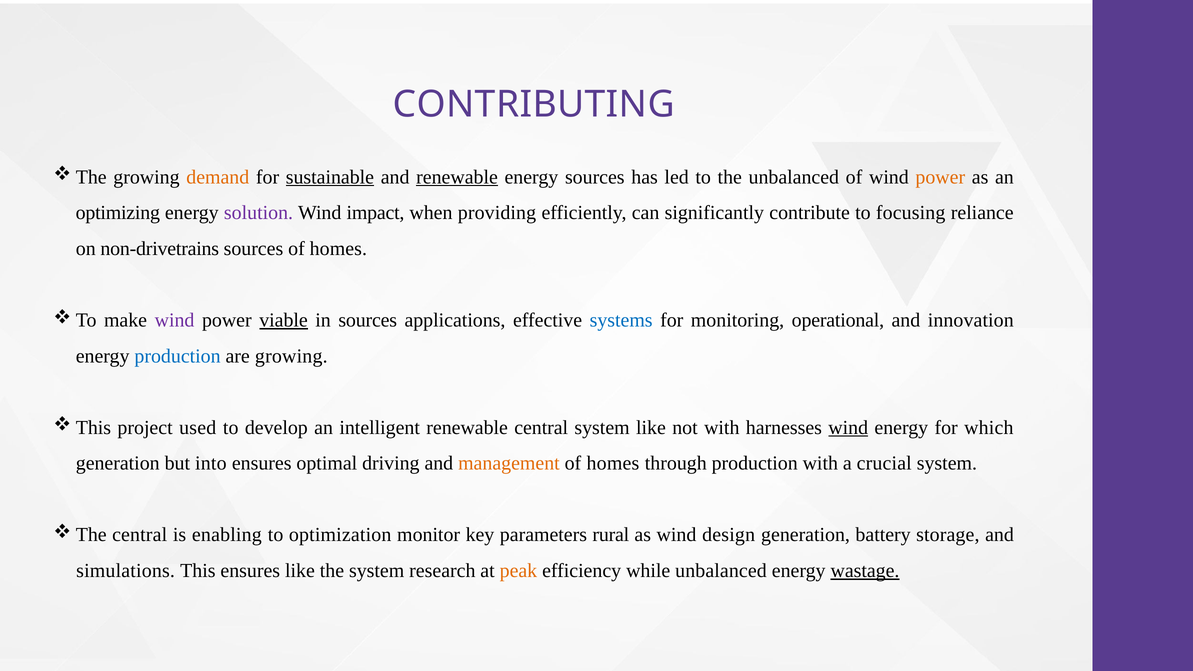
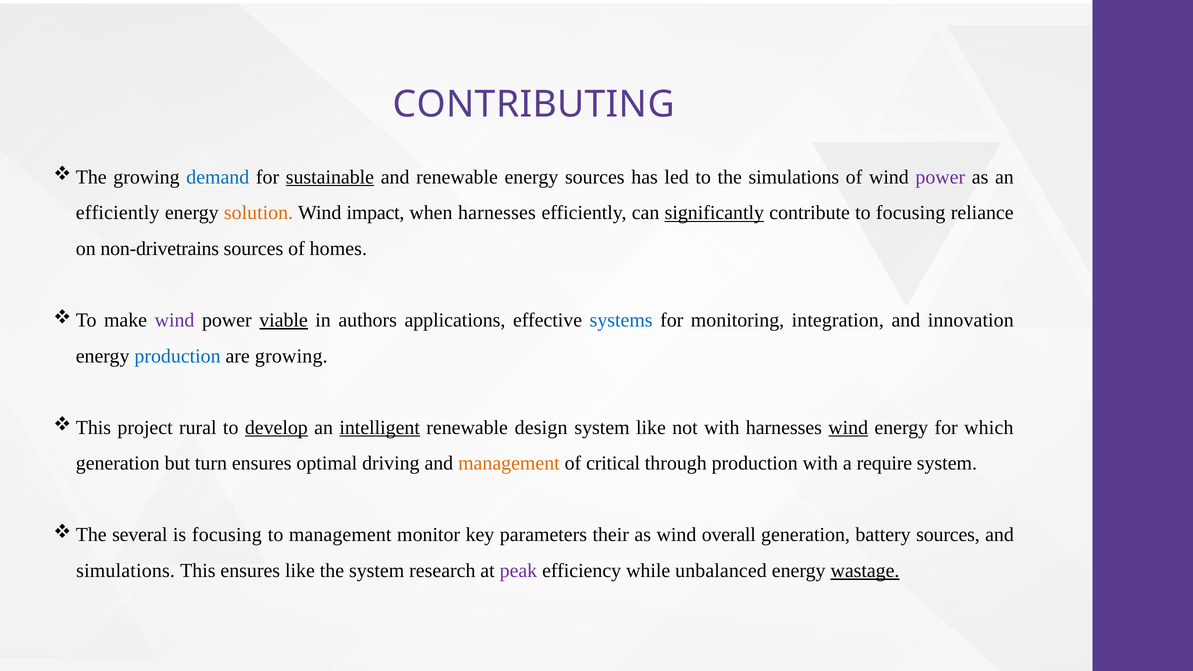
demand colour: orange -> blue (218, 177)
renewable underline: present -> none (457, 177)
the unbalanced: unbalanced -> simulations (794, 177)
power colour: orange -> purple (940, 177)
optimizing: optimizing -> efficiently (118, 213)
solution colour: purple -> orange (259, 213)
when providing: providing -> harnesses (497, 213)
significantly underline: none -> present (714, 213)
in sources: sources -> authors (368, 320)
operational: operational -> integration (838, 320)
used: used -> rural (198, 428)
develop underline: none -> present (276, 428)
intelligent underline: none -> present (380, 428)
renewable central: central -> design (541, 428)
into: into -> turn (211, 463)
homes: homes -> critical (613, 463)
crucial: crucial -> require (884, 463)
central: central -> several (140, 535)
is enabling: enabling -> focusing (227, 535)
to optimization: optimization -> management (340, 535)
rural: rural -> their (611, 535)
design: design -> overall (729, 535)
battery storage: storage -> sources (948, 535)
peak colour: orange -> purple (518, 571)
